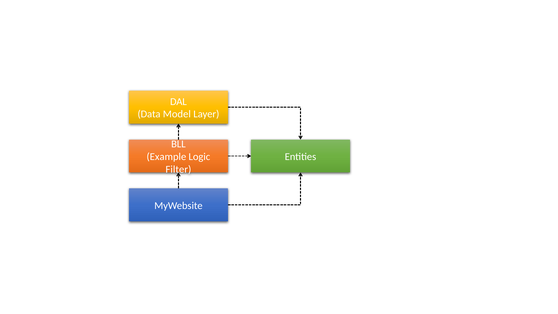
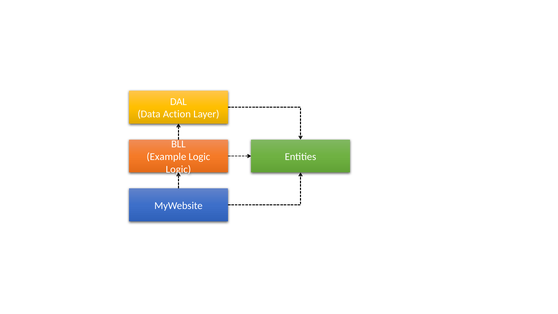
Model: Model -> Action (177, 114)
Filter: Filter -> Logic (178, 169)
